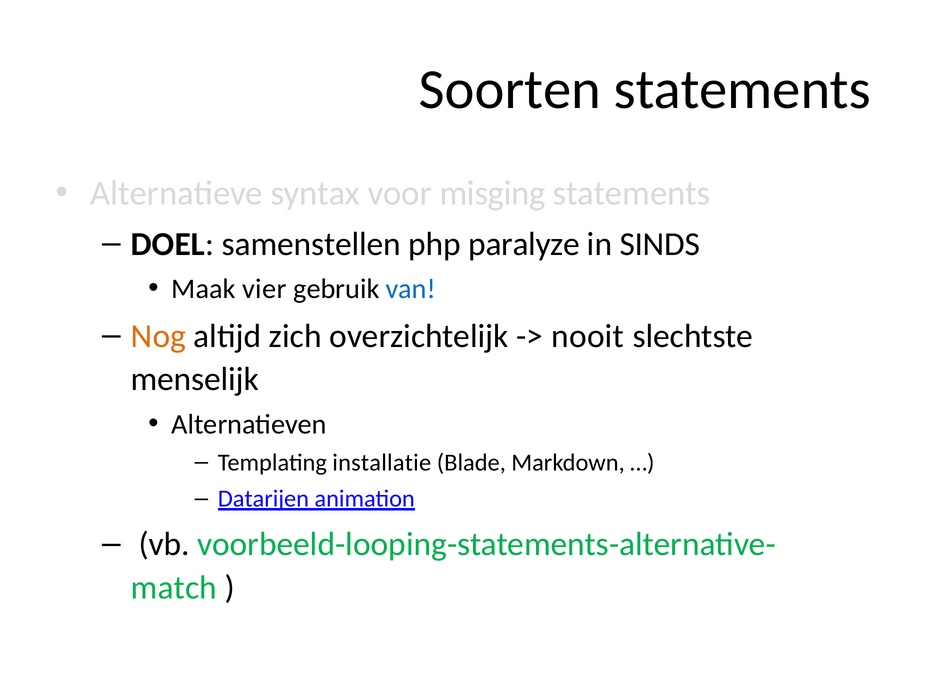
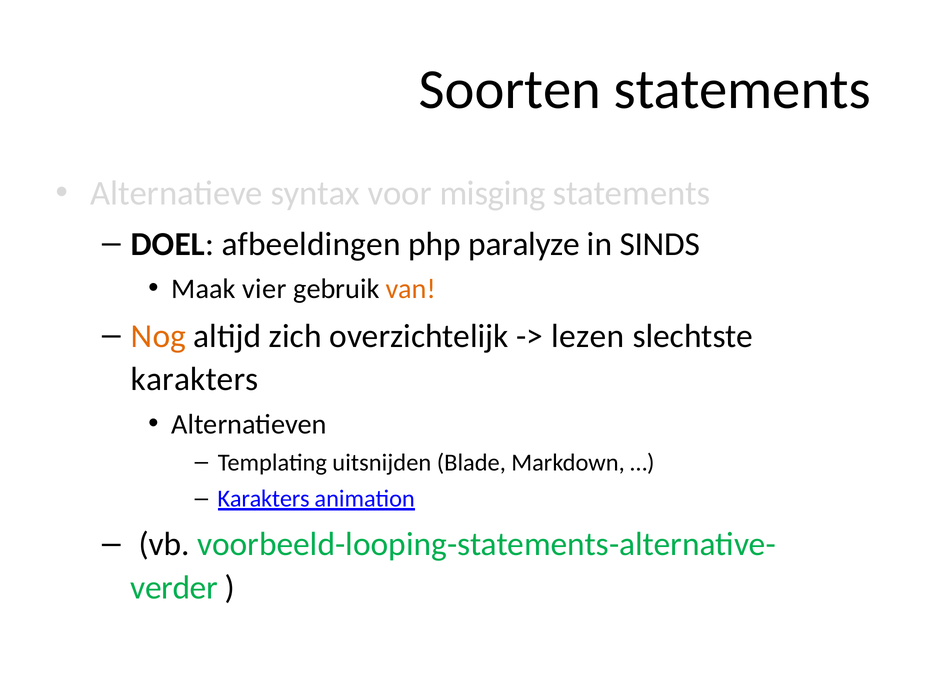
samenstellen: samenstellen -> afbeeldingen (311, 244)
van colour: blue -> orange (411, 289)
nooit: nooit -> lezen (588, 336)
menselijk: menselijk -> karakters (195, 379)
installatie: installatie -> uitsnijden (382, 463)
Datarijen: Datarijen -> Karakters (264, 499)
match: match -> verder (174, 588)
